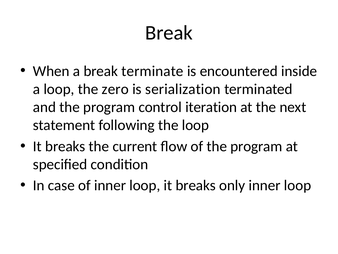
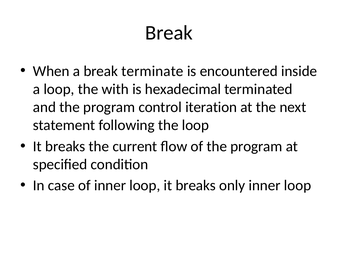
zero: zero -> with (115, 89)
serialization: serialization -> hexadecimal (183, 89)
